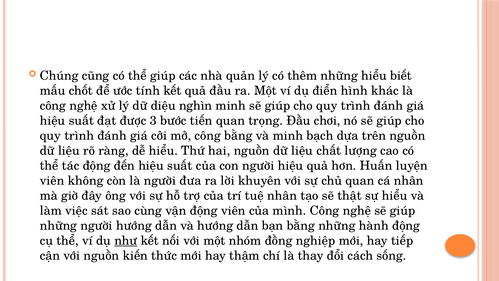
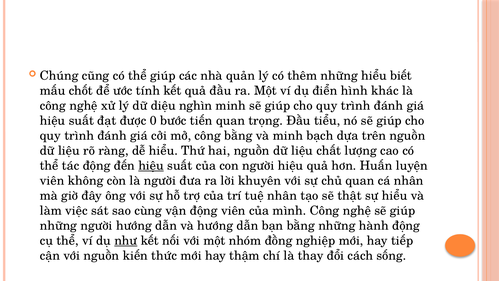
3: 3 -> 0 (153, 121)
chơi: chơi -> tiểu (327, 121)
hiệu underline: none -> present (151, 166)
